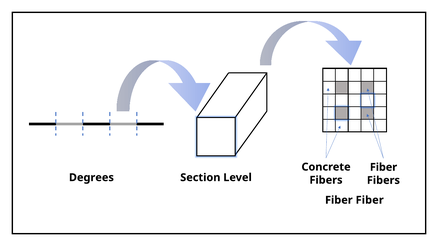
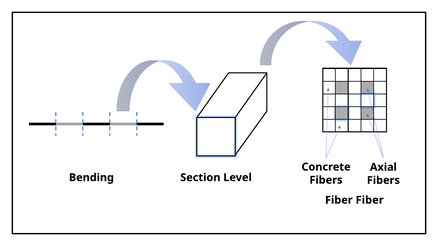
Fiber: Fiber -> Axial (383, 167)
Degrees: Degrees -> Bending (91, 178)
